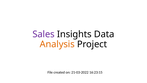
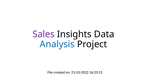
Analysis colour: orange -> blue (57, 44)
